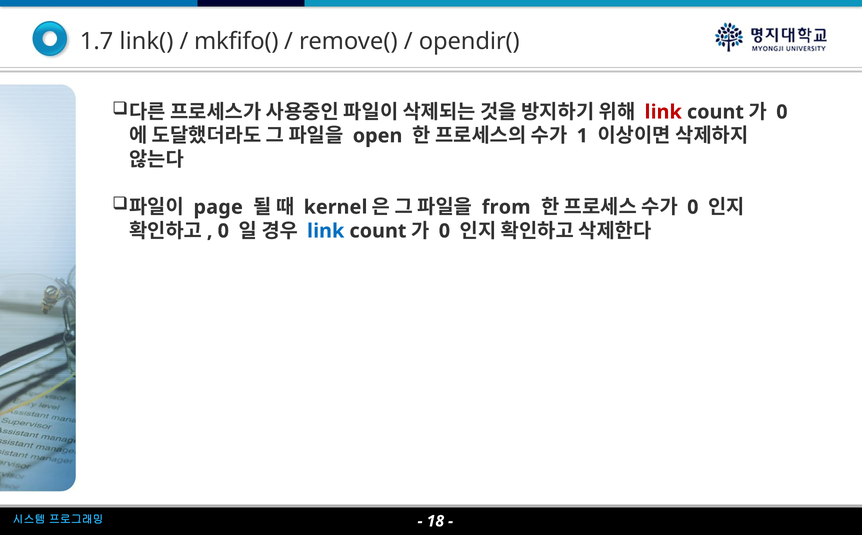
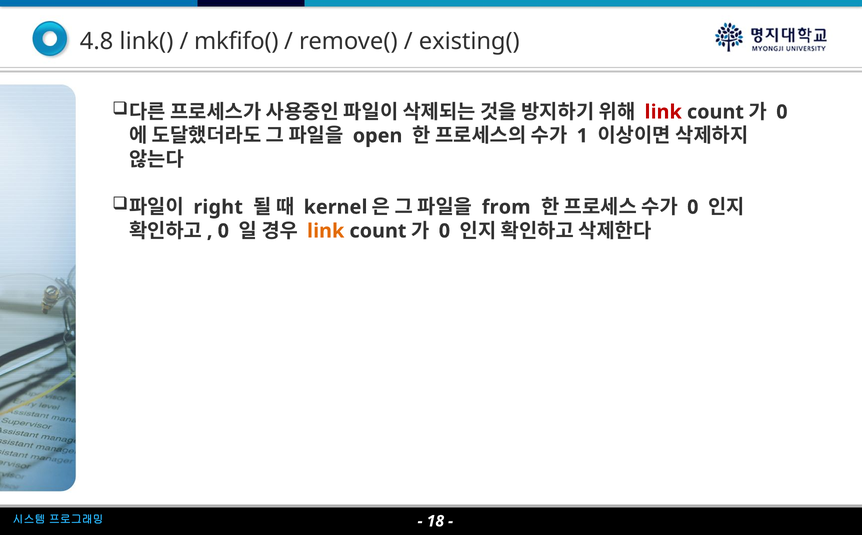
1.7: 1.7 -> 4.8 (97, 41)
opendir(: opendir( -> existing( (469, 41)
page: page -> right (218, 207)
link colour: blue -> orange (326, 231)
